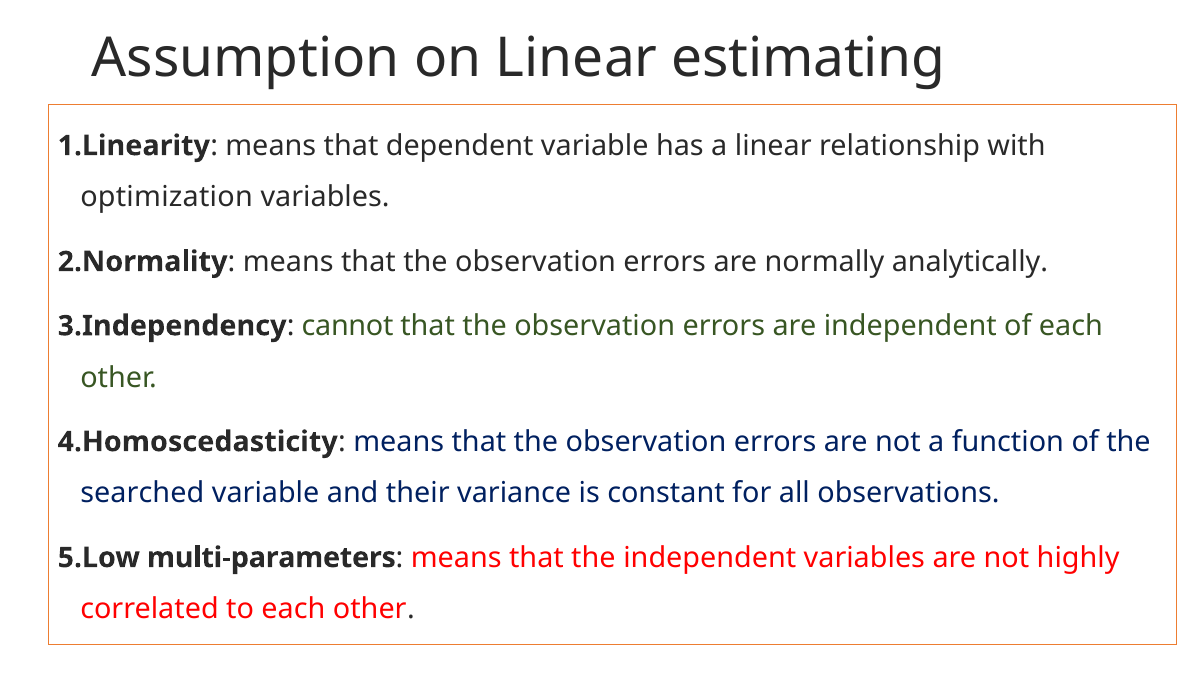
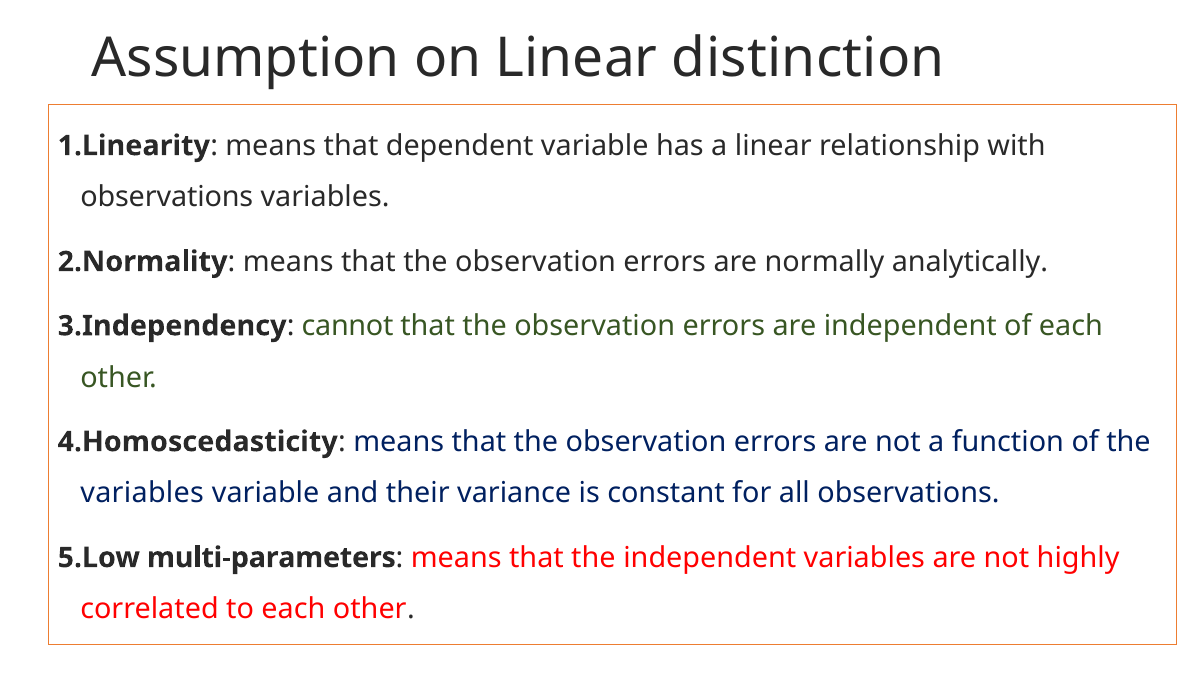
estimating: estimating -> distinction (808, 59)
optimization: optimization -> observations (167, 198)
searched: searched -> variables (142, 494)
